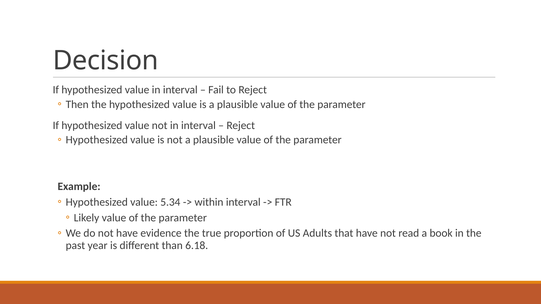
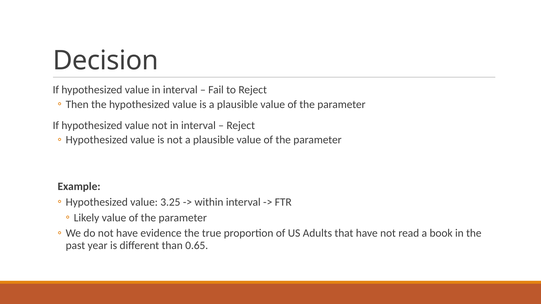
5.34: 5.34 -> 3.25 (170, 202)
6.18: 6.18 -> 0.65 (197, 246)
